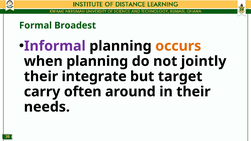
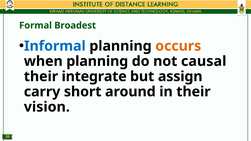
Informal colour: purple -> blue (55, 46)
jointly: jointly -> causal (204, 61)
target: target -> assign (180, 77)
often: often -> short (83, 92)
needs: needs -> vision (47, 107)
